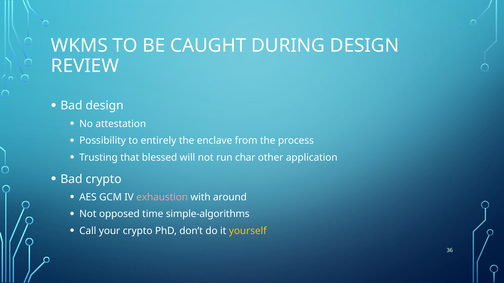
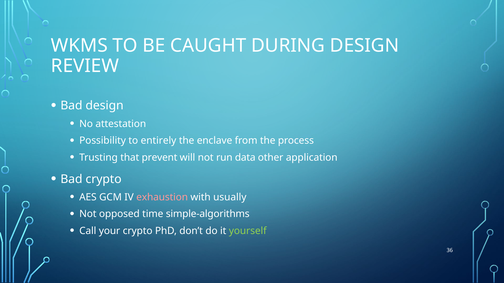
blessed: blessed -> prevent (160, 158)
char: char -> data (245, 158)
around: around -> usually (230, 197)
yourself colour: yellow -> light green (248, 231)
